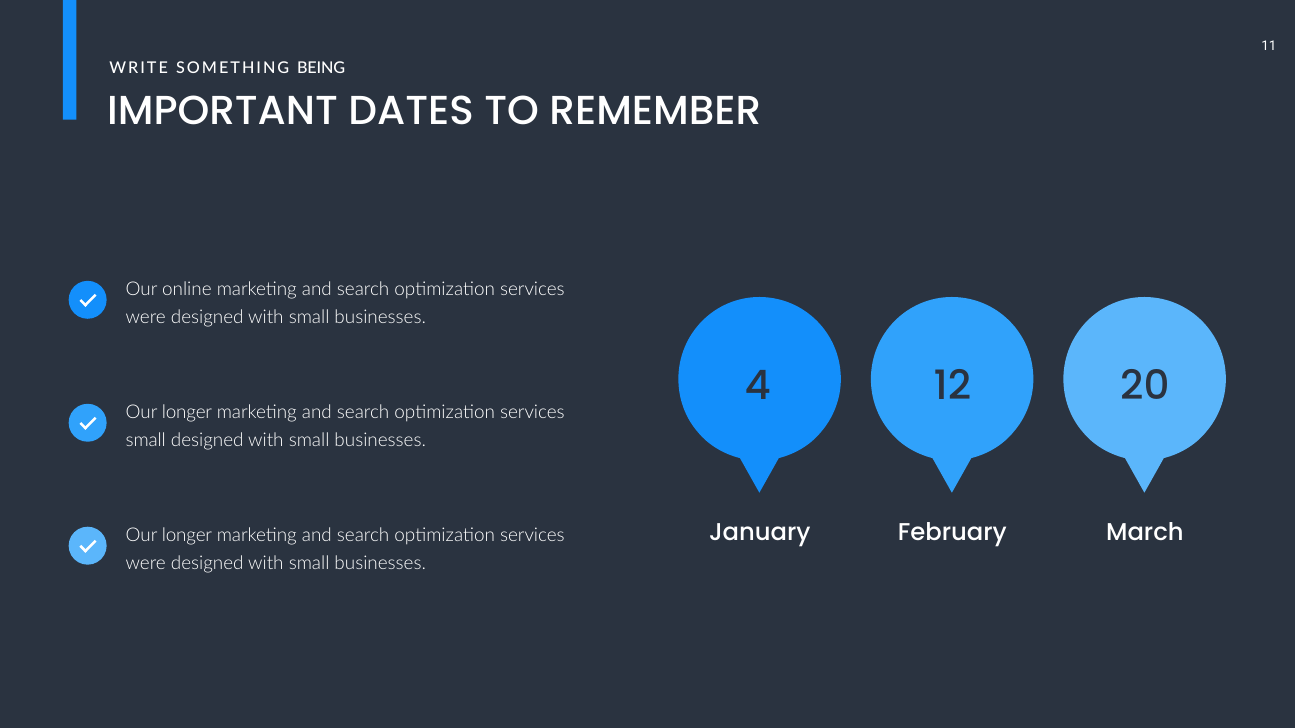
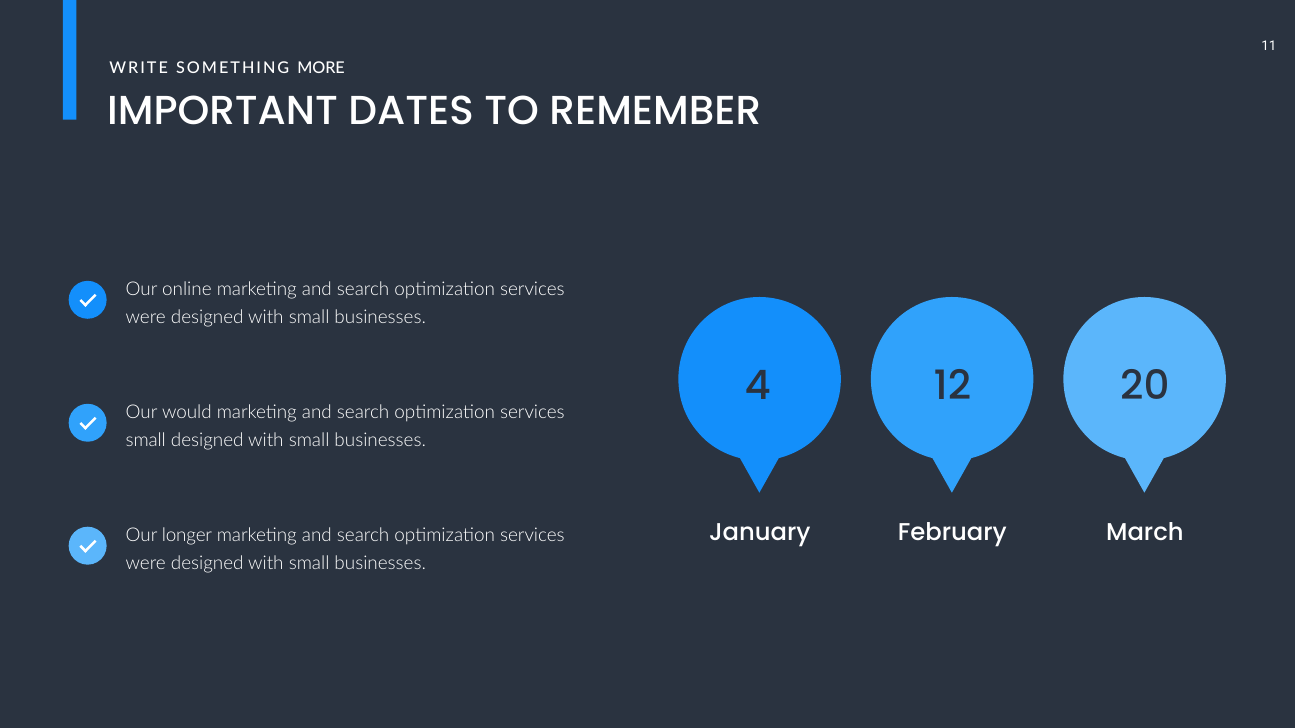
BEING: BEING -> MORE (321, 68)
longer: longer -> would (187, 413)
